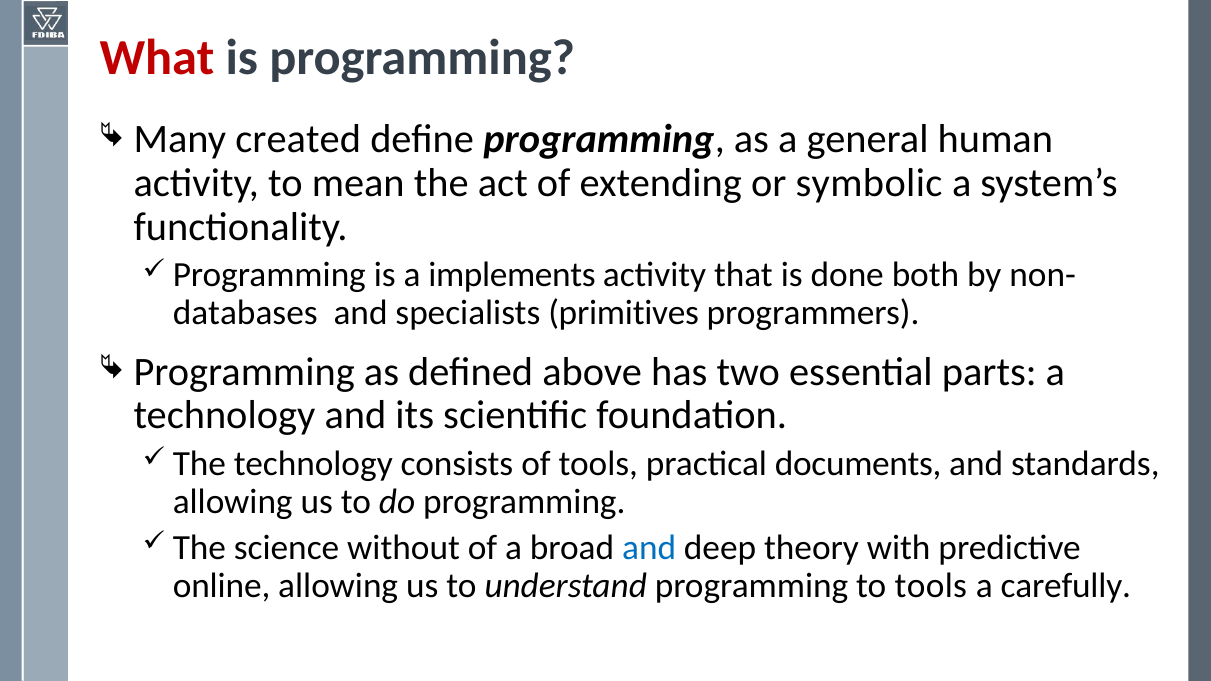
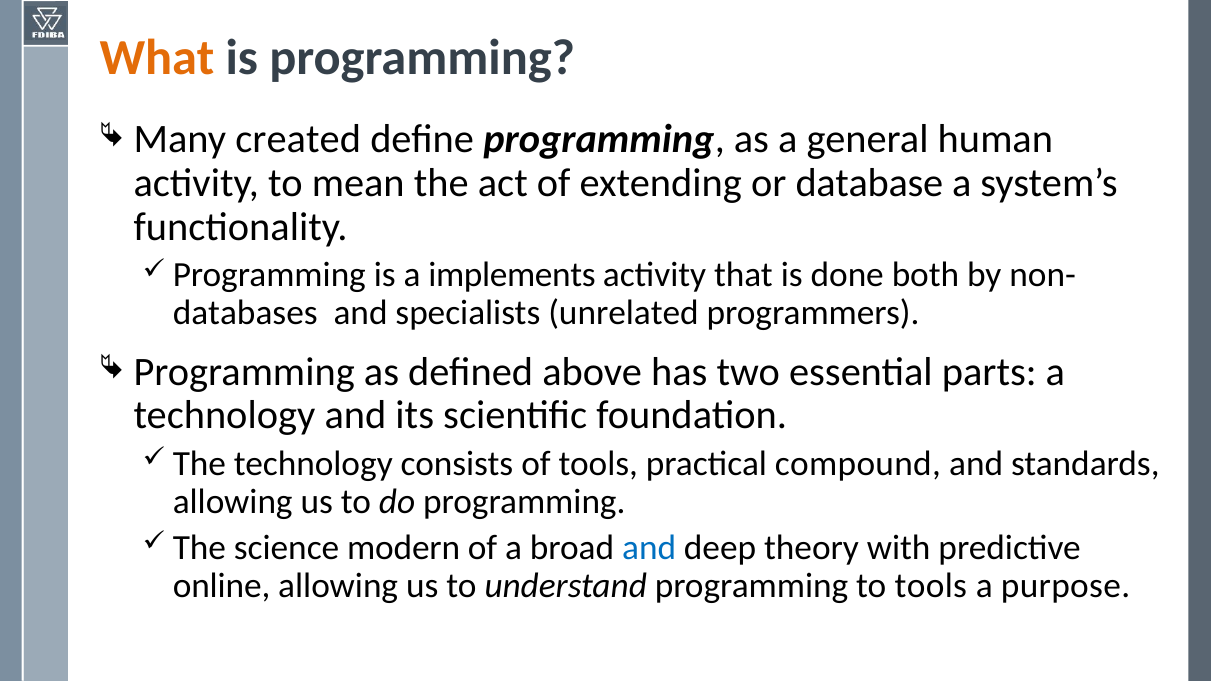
What colour: red -> orange (157, 57)
symbolic: symbolic -> database (869, 183)
primitives: primitives -> unrelated (624, 313)
documents: documents -> compound (858, 464)
without: without -> modern (404, 548)
carefully: carefully -> purpose (1066, 586)
